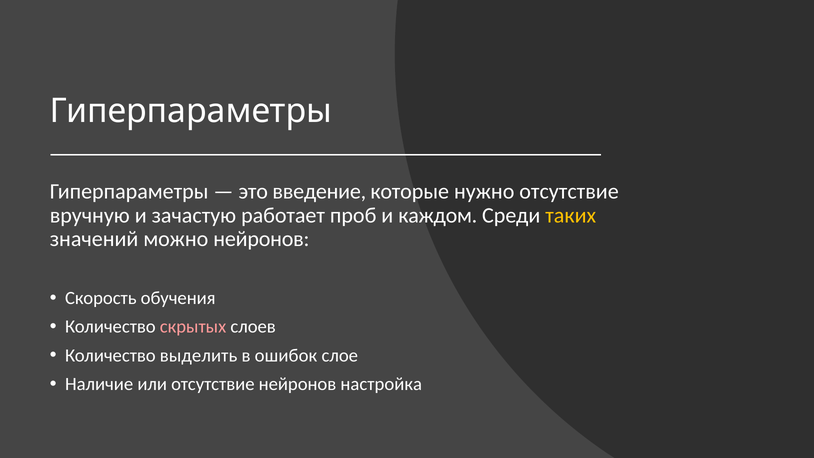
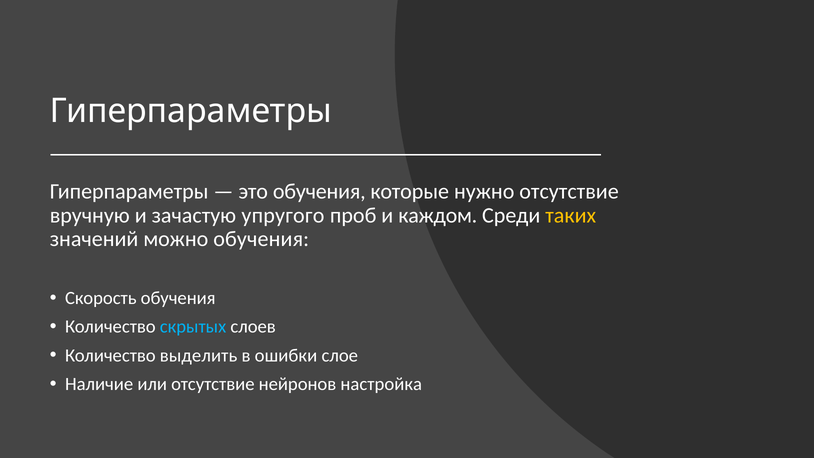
это введение: введение -> обучения (319, 191)
работает: работает -> упругого (283, 215)
можно нейронов: нейронов -> обучения (261, 239)
скрытых colour: pink -> light blue (193, 327)
ошибок: ошибок -> ошибки (286, 355)
